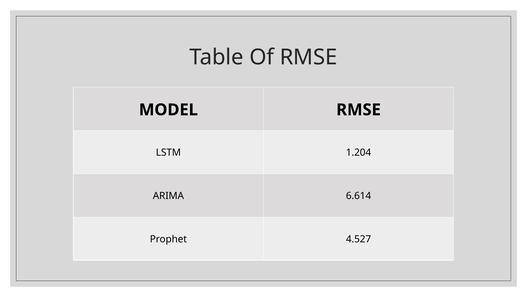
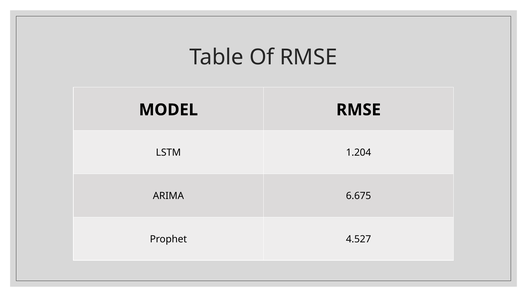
6.614: 6.614 -> 6.675 (359, 196)
